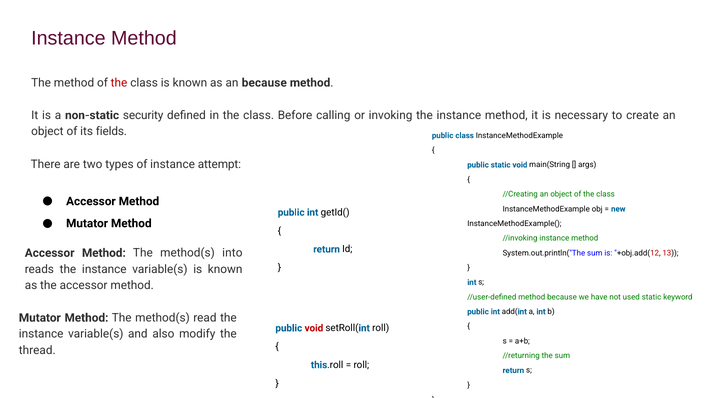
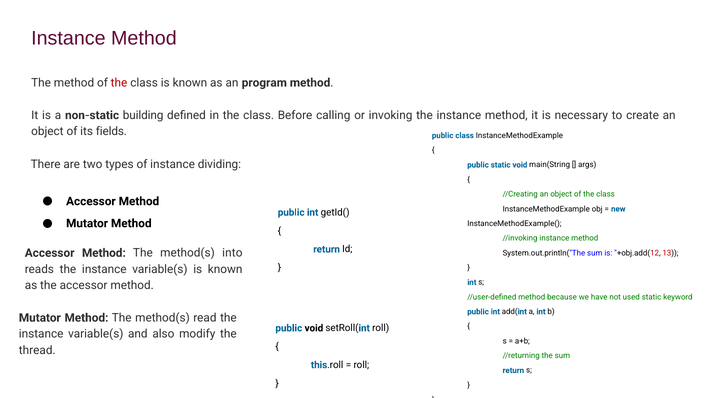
an because: because -> program (264, 83)
security: security -> building (143, 115)
attempt: attempt -> dividing (219, 165)
void colour: red -> black (314, 328)
